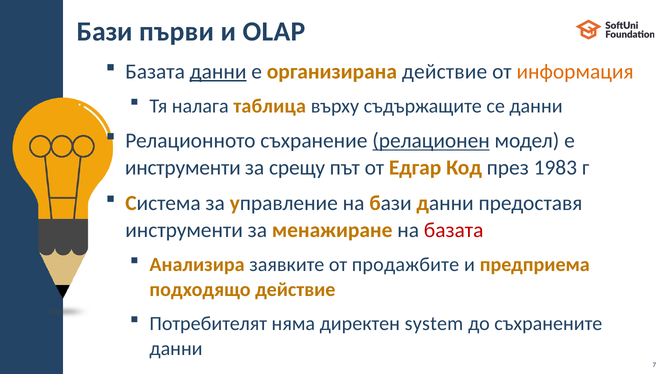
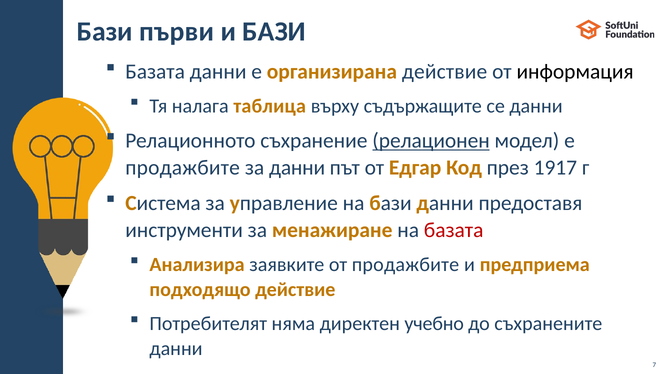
и OLAP: OLAP -> БАЗИ (274, 32)
данни underline: present -> none (218, 72)
информация colour: orange -> black (575, 72)
инструменти: инструменти -> продажбите (183, 168)
за срещу: срещу -> данни (297, 168)
1983: 1983 -> 1917 (555, 168)
system: system -> учебно (434, 324)
